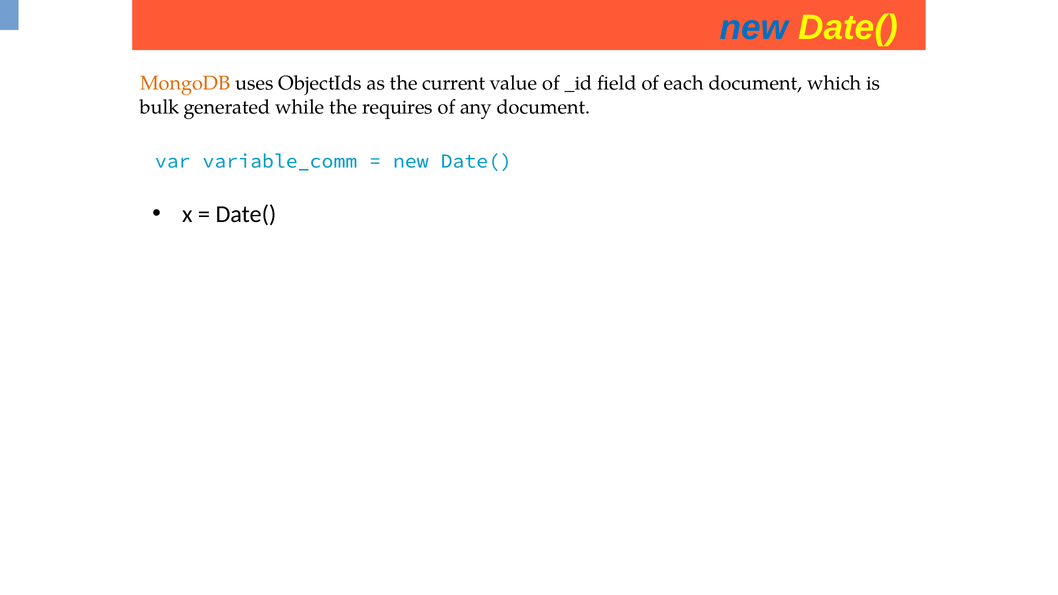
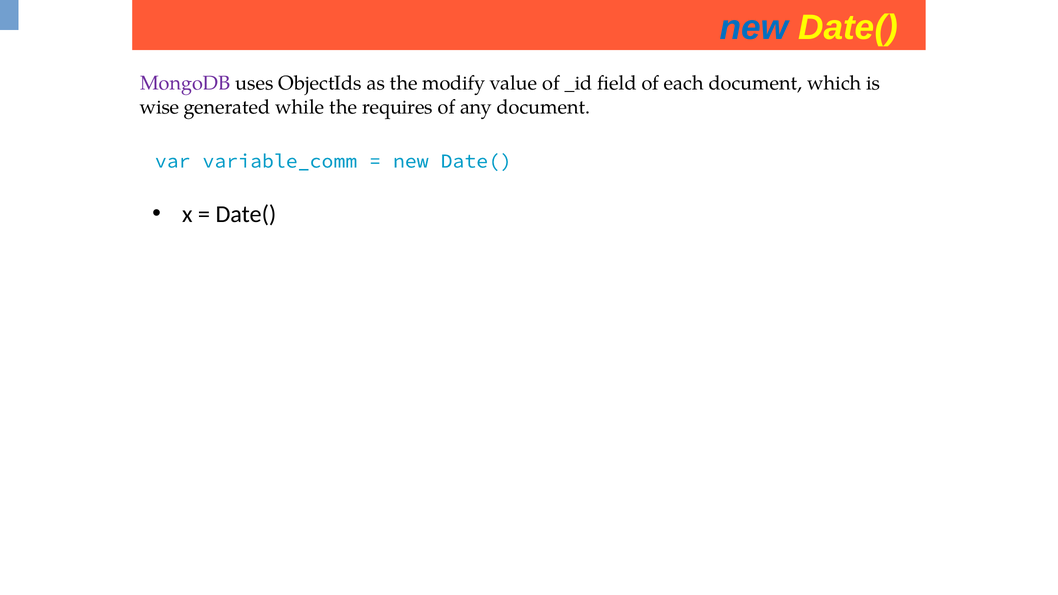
MongoDB colour: orange -> purple (185, 83)
current: current -> modify (454, 83)
bulk: bulk -> wise (160, 107)
